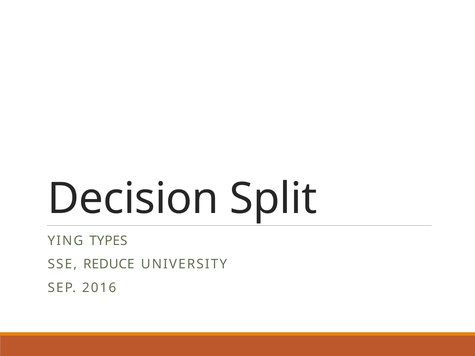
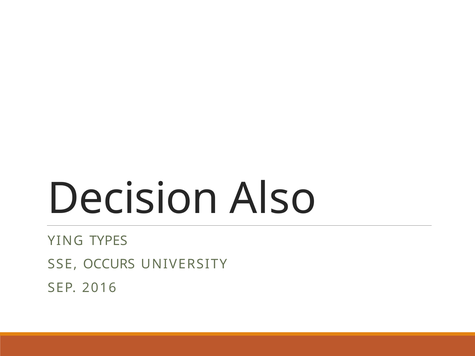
Split: Split -> Also (273, 199)
REDUCE: REDUCE -> OCCURS (109, 264)
